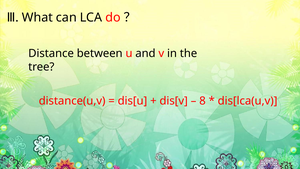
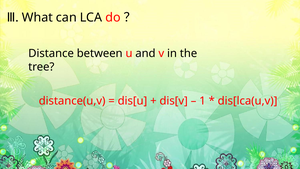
8: 8 -> 1 (203, 101)
